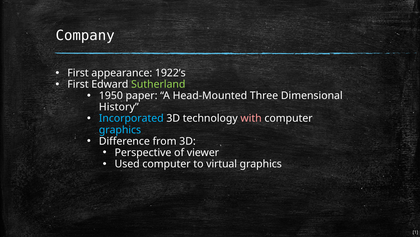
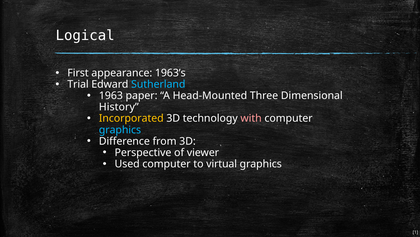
Company: Company -> Logical (85, 35)
1922’s: 1922’s -> 1963’s (170, 73)
First: First -> Trial (78, 84)
Sutherland colour: light green -> light blue (158, 84)
1950: 1950 -> 1963 (111, 95)
Incorporated colour: light blue -> yellow (131, 118)
